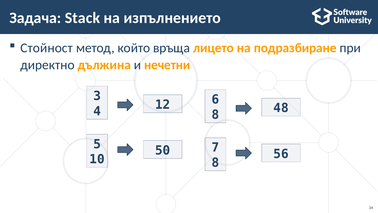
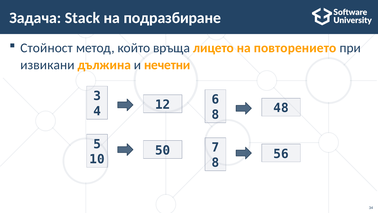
изпълнението: изпълнението -> подразбиране (172, 18)
подразбиране: подразбиране -> повторението (295, 48)
директно: директно -> извикани (47, 65)
